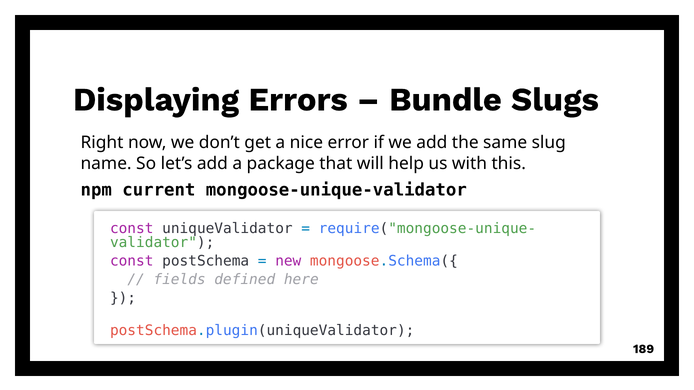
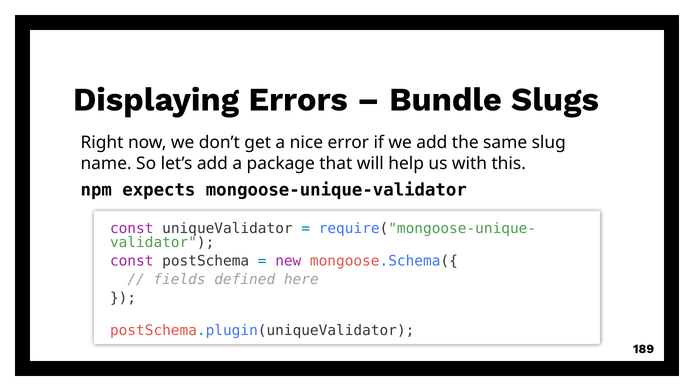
current: current -> expects (159, 190)
